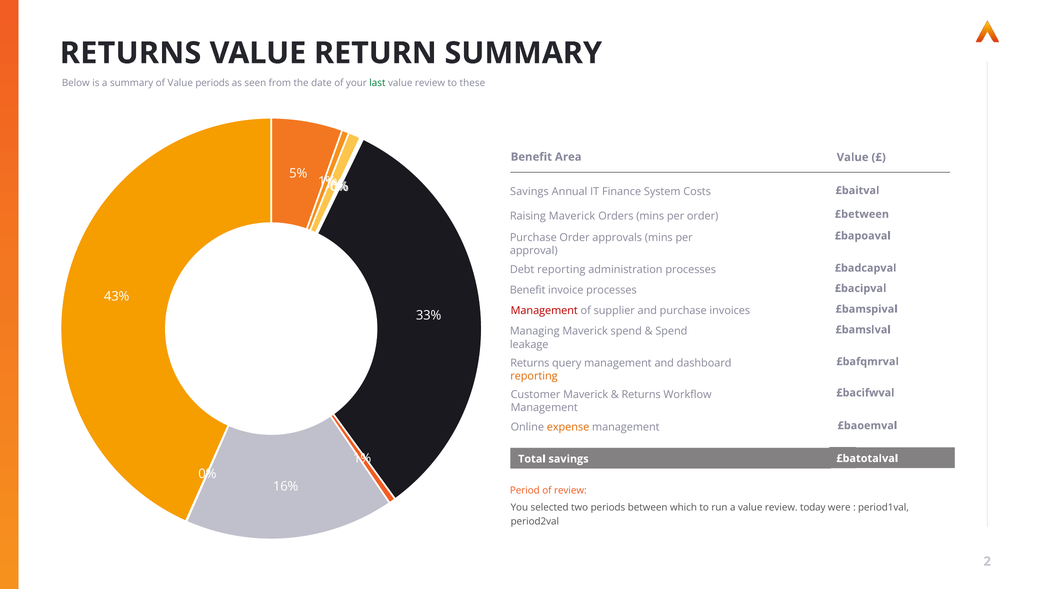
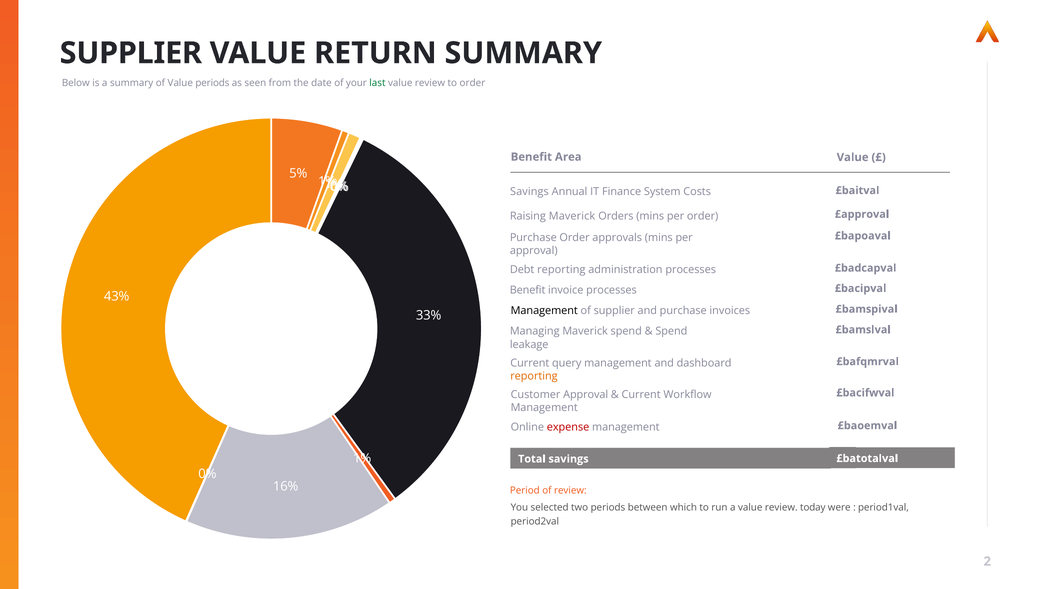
RETURNS: RETURNS -> SUPPLIER (131, 53)
to these: these -> order (472, 83)
£between: £between -> £approval (862, 214)
Management colour: red -> black (544, 311)
Returns: Returns -> Current (530, 363)
Customer Maverick: Maverick -> Approval (586, 394)
Returns: Returns -> Current (641, 394)
expense colour: orange -> red (568, 427)
